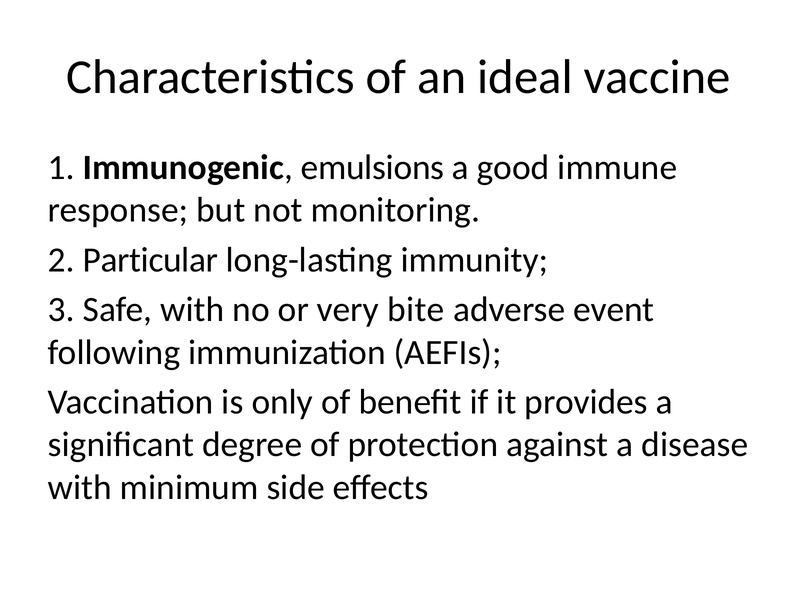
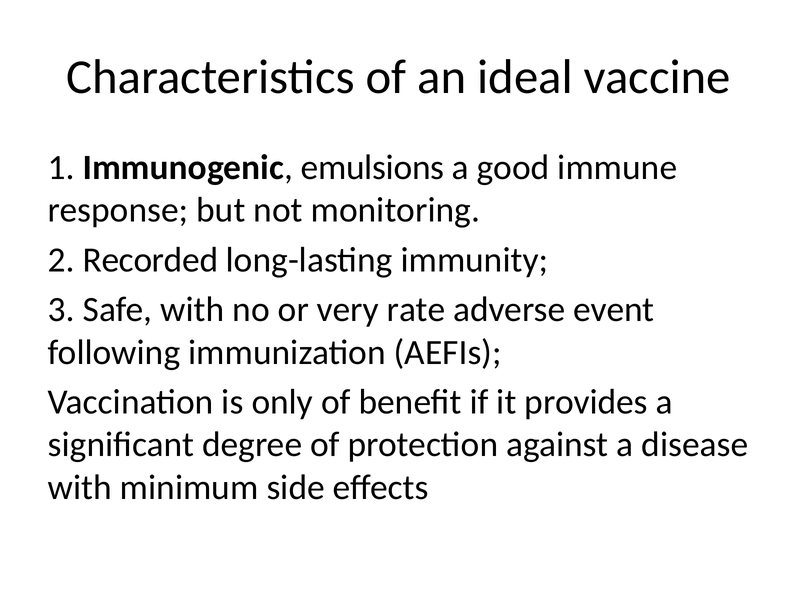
Particular: Particular -> Recorded (150, 260)
bite: bite -> rate (416, 309)
